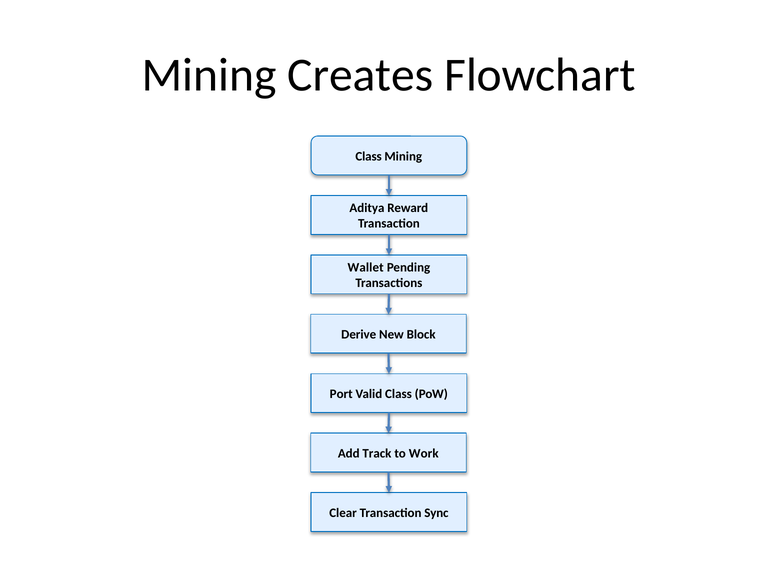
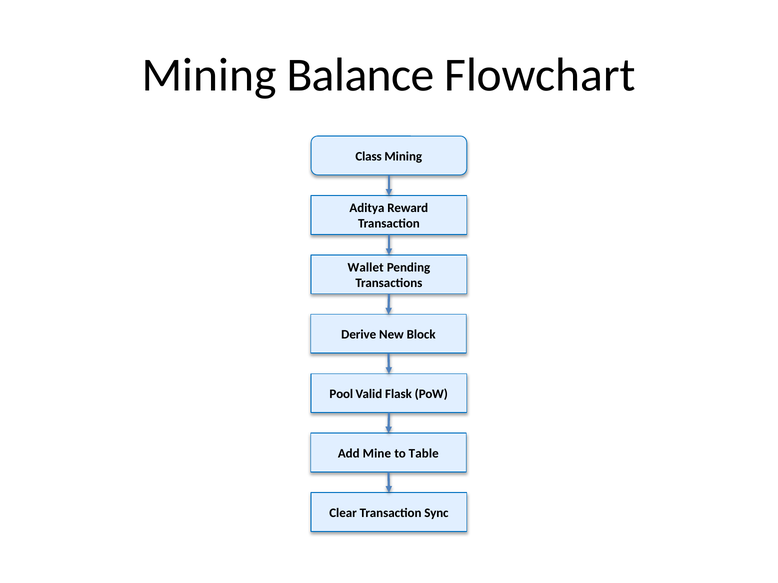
Creates: Creates -> Balance (361, 75)
Port: Port -> Pool (341, 394)
Valid Class: Class -> Flask (399, 394)
Track: Track -> Mine (377, 454)
Work: Work -> Table (424, 454)
